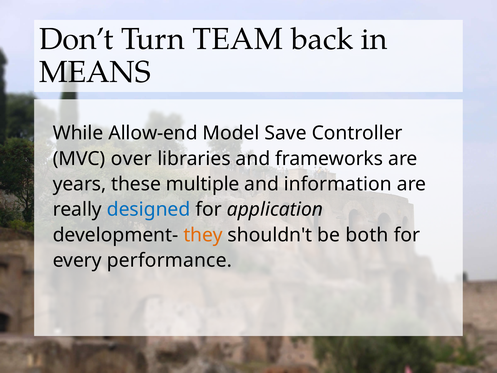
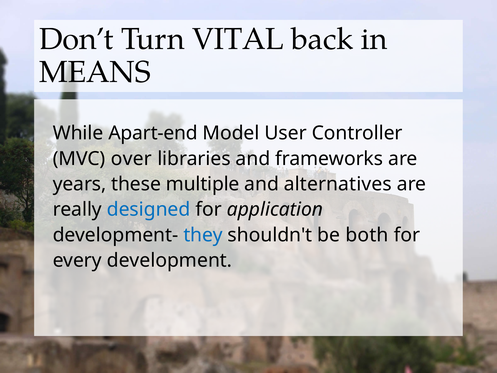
TEAM: TEAM -> VITAL (238, 39)
Allow-end: Allow-end -> Apart-end (153, 133)
Save: Save -> User (286, 133)
information: information -> alternatives (338, 184)
they colour: orange -> blue (203, 235)
performance: performance -> development (169, 260)
